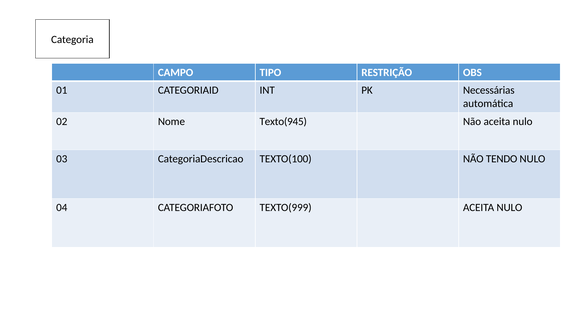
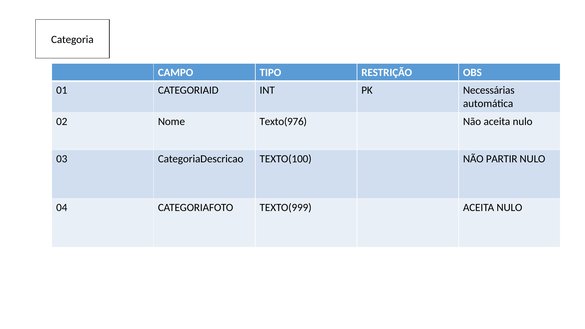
Texto(945: Texto(945 -> Texto(976 (283, 121)
TENDO: TENDO -> PARTIR (502, 159)
